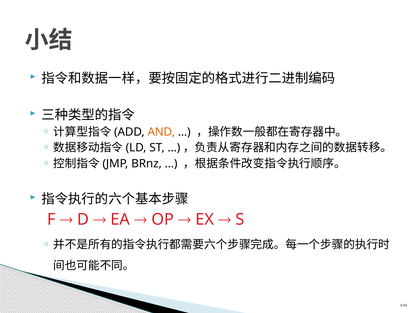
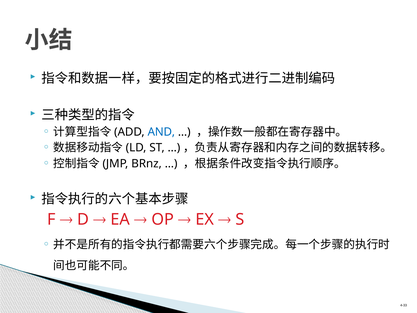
AND colour: orange -> blue (161, 132)
